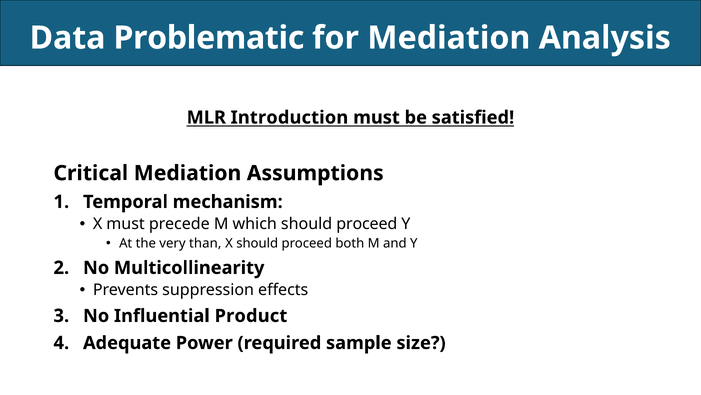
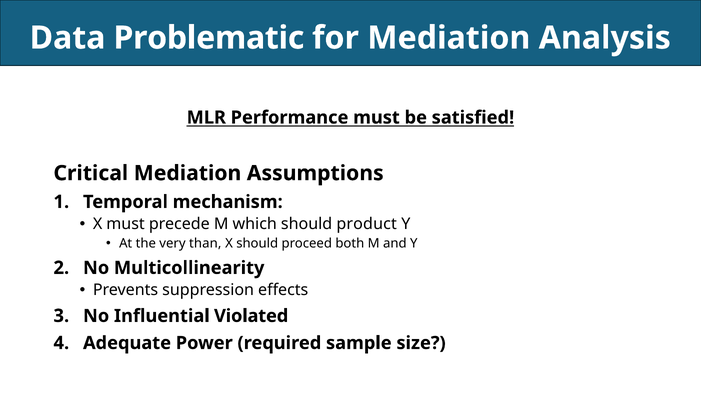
Introduction: Introduction -> Performance (290, 117)
which should proceed: proceed -> product (367, 224)
Product: Product -> Violated (251, 315)
